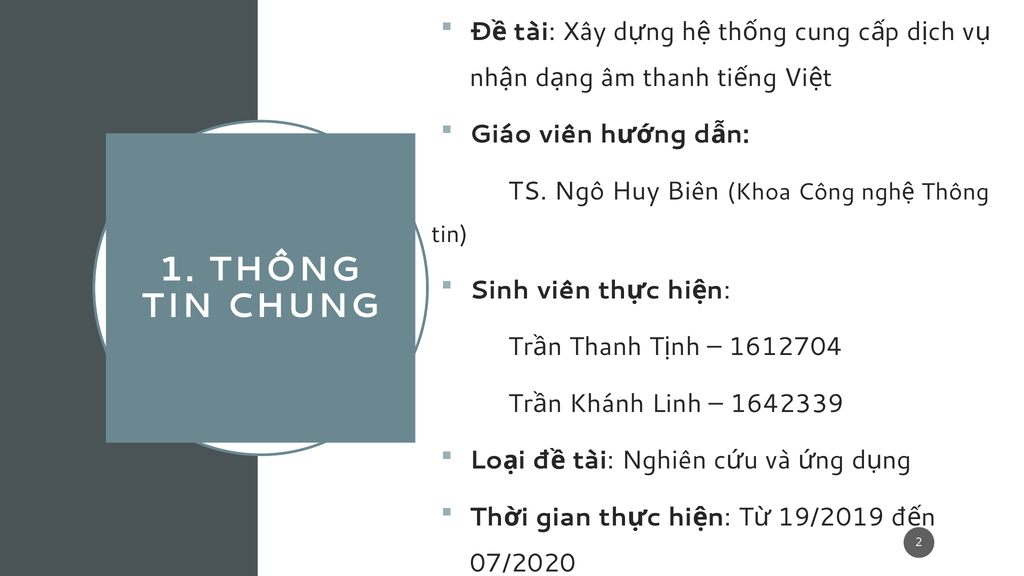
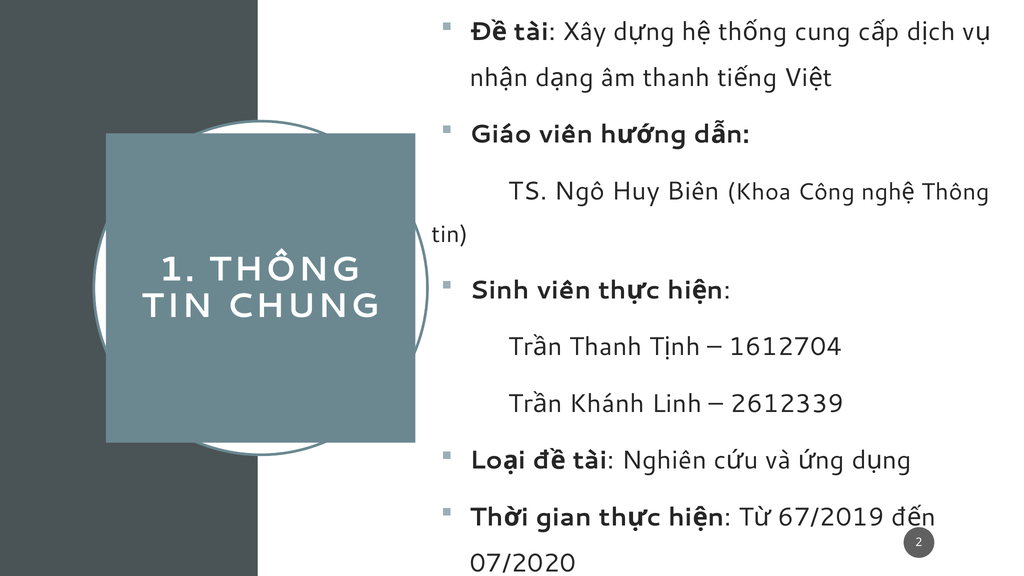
1642339: 1642339 -> 2612339 (787, 404)
19/2019: 19/2019 -> 67/2019 (831, 517)
